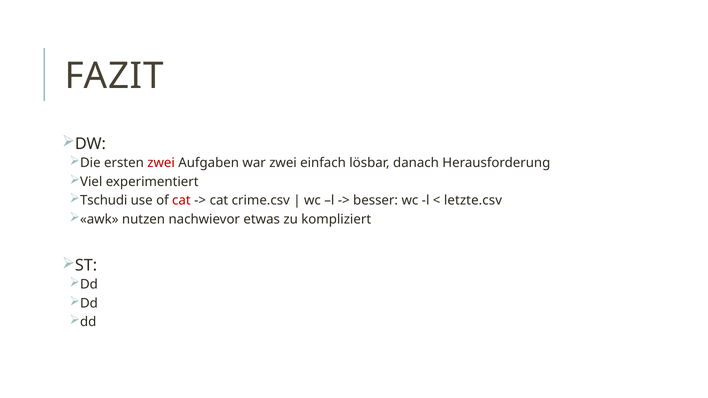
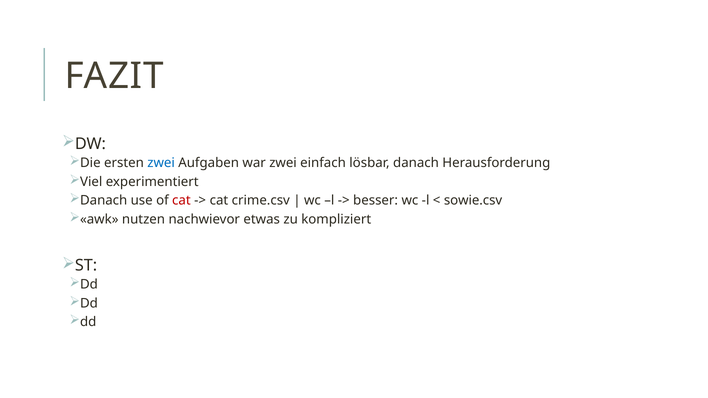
zwei colour: red -> blue (161, 163)
Tschudi: Tschudi -> Danach (104, 201)
letzte.csv: letzte.csv -> sowie.csv (473, 201)
